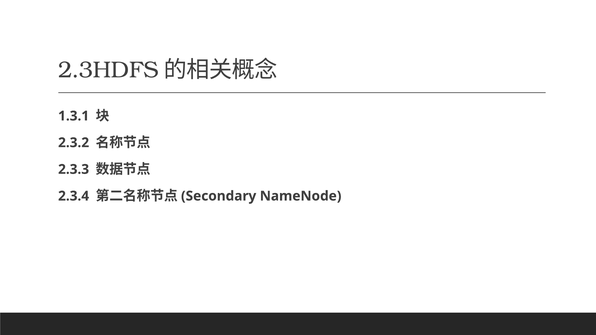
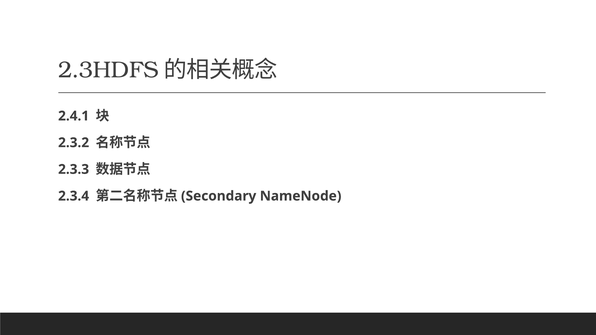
1.3.1: 1.3.1 -> 2.4.1 (74, 116)
